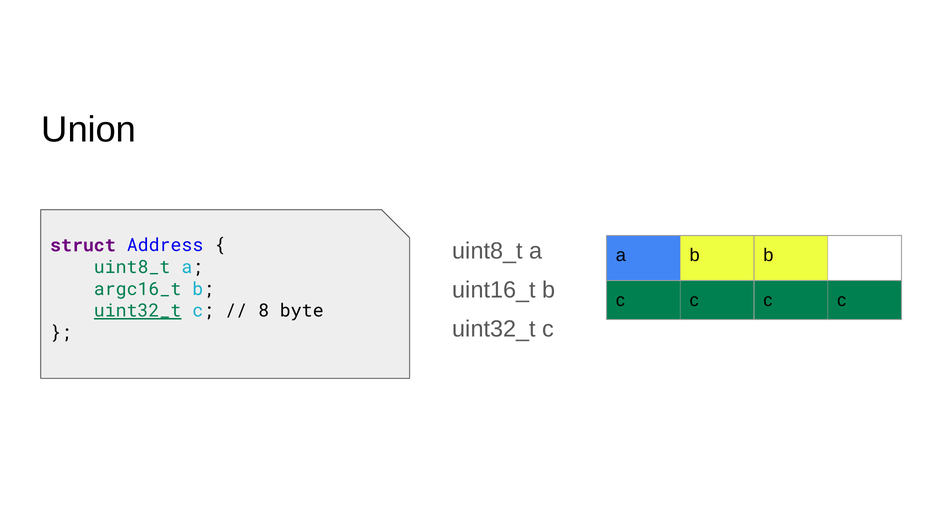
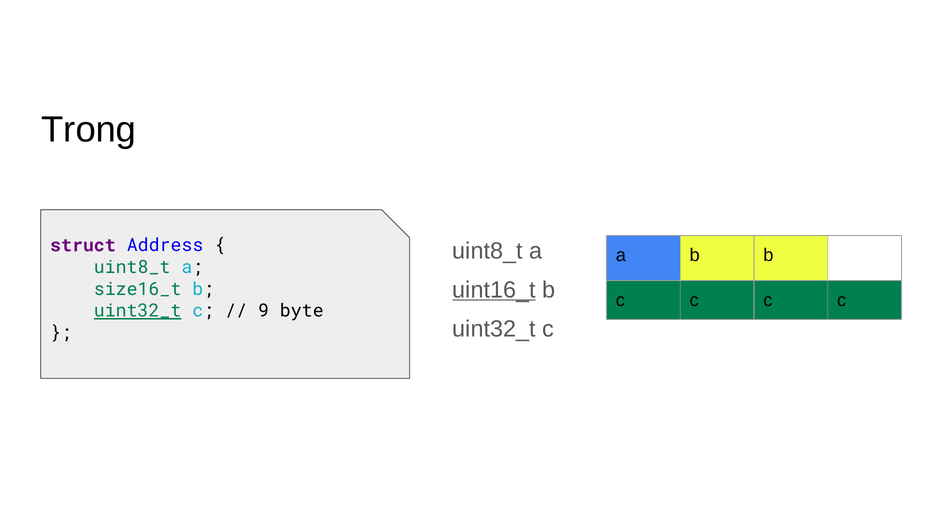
Union: Union -> Trong (89, 130)
uint16_t underline: none -> present (494, 290)
argc16_t: argc16_t -> size16_t (138, 289)
8: 8 -> 9 (263, 311)
